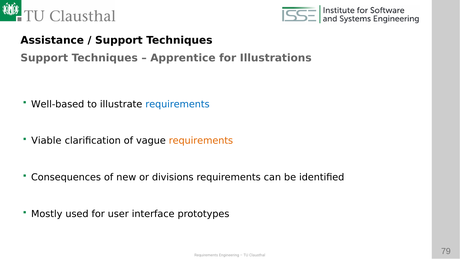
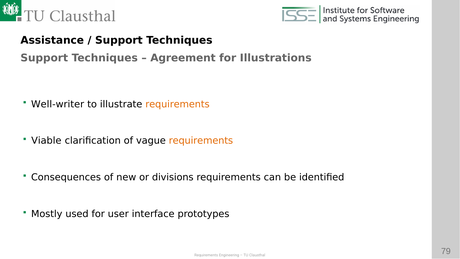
Apprentice: Apprentice -> Agreement (183, 58)
Well-based: Well-based -> Well-writer (58, 104)
requirements colour: blue -> orange (177, 104)
